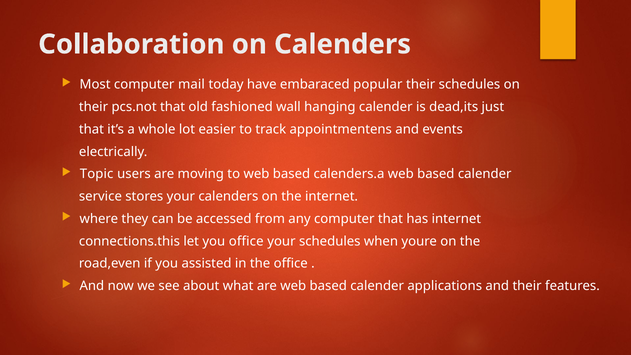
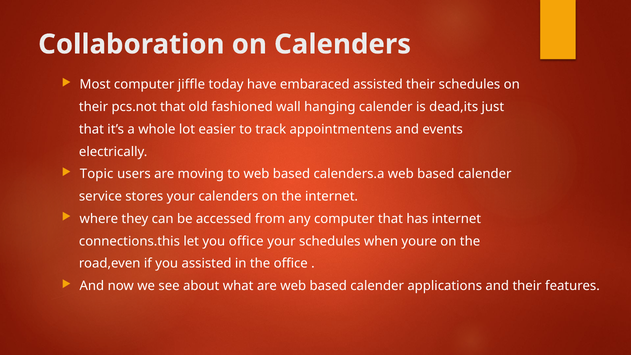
mail: mail -> jiffle (191, 85)
embaraced popular: popular -> assisted (378, 85)
